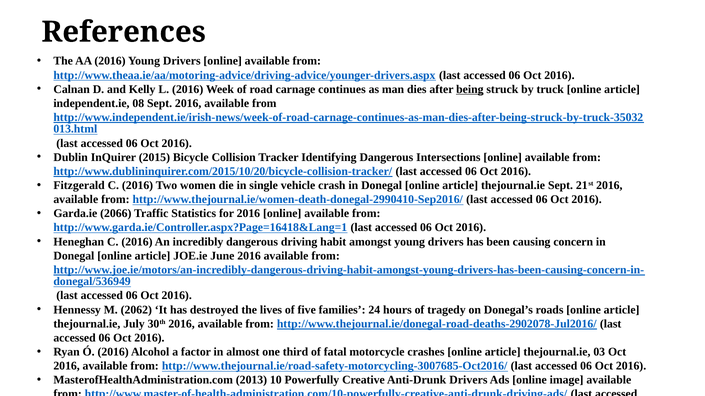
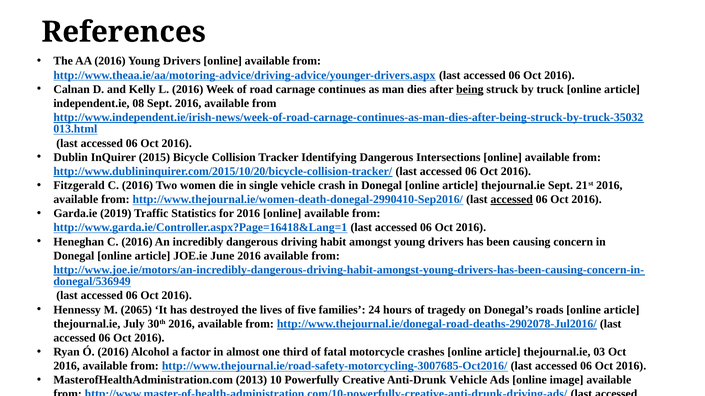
accessed underline: none -> present (512, 200)
2066: 2066 -> 2019 (116, 214)
2062: 2062 -> 2065 (136, 310)
Anti-Drunk Drivers: Drivers -> Vehicle (468, 381)
